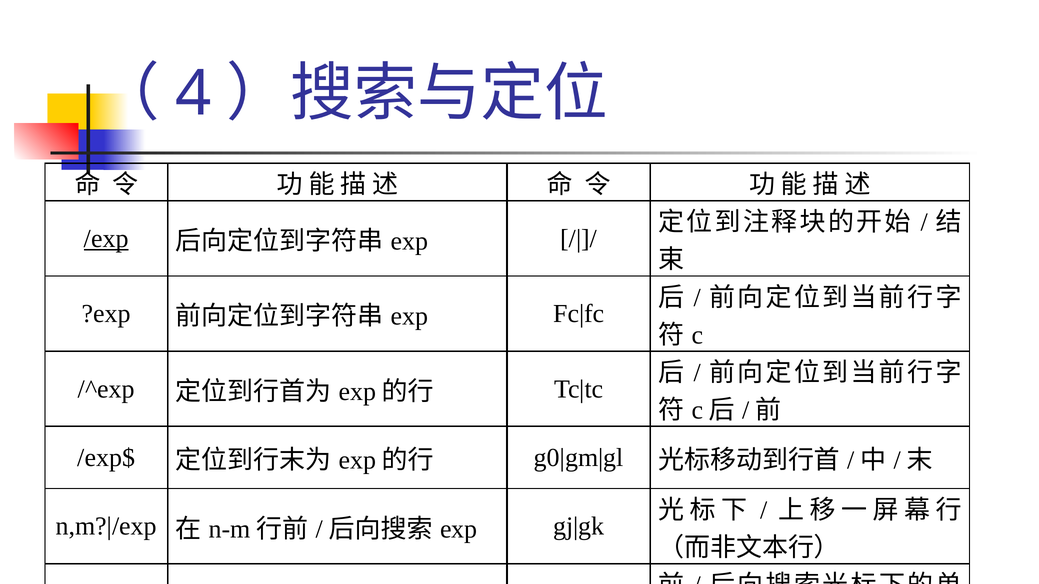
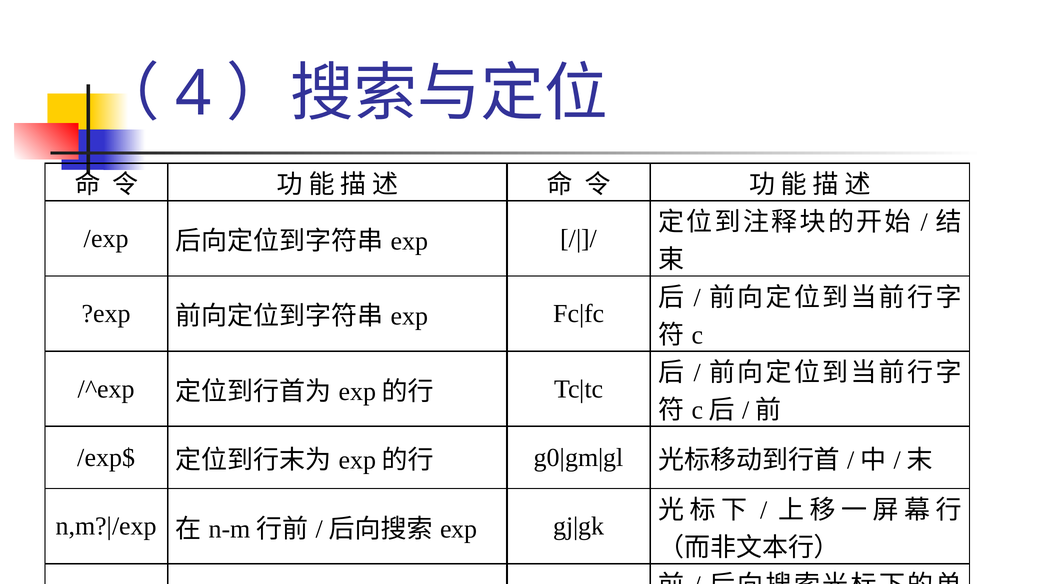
/exp underline: present -> none (106, 239)
